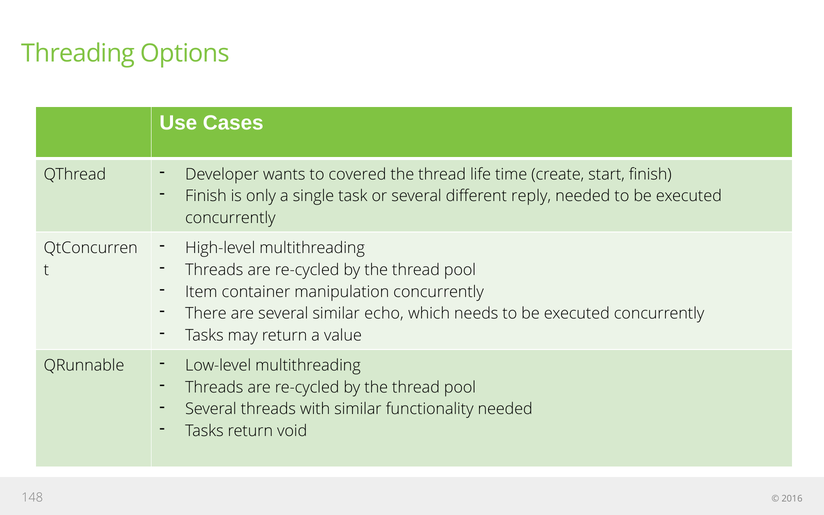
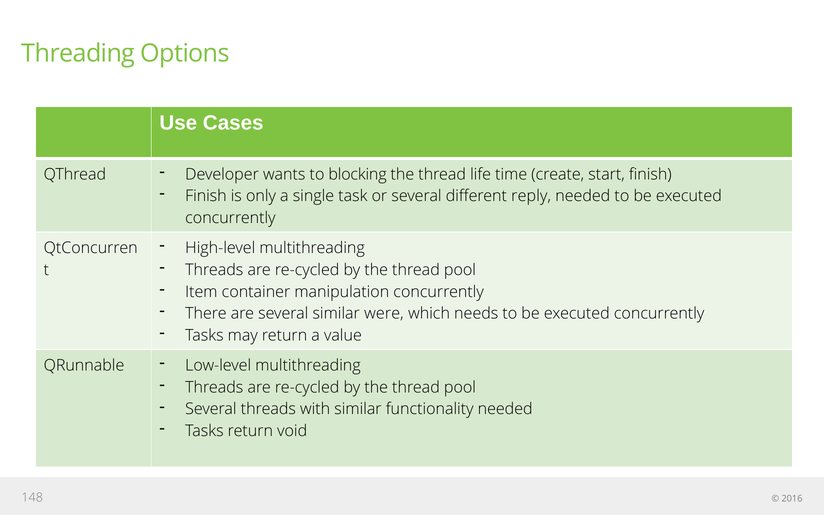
covered: covered -> blocking (358, 174)
echo: echo -> were (384, 314)
